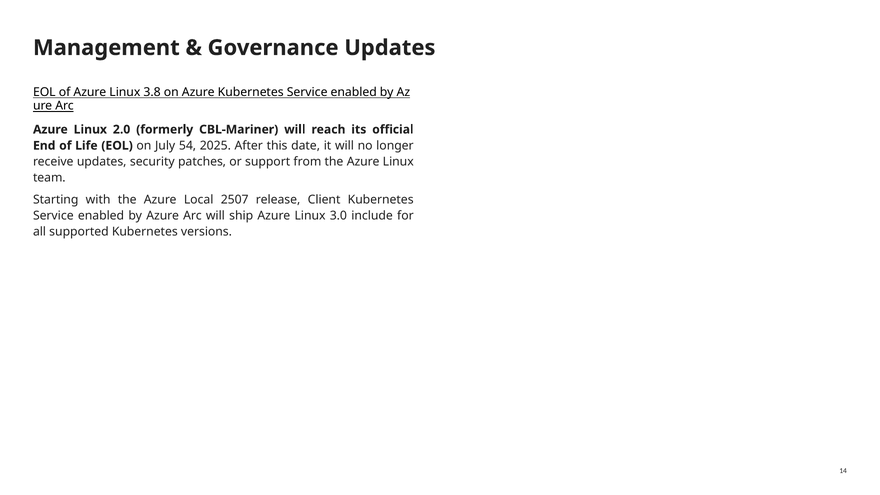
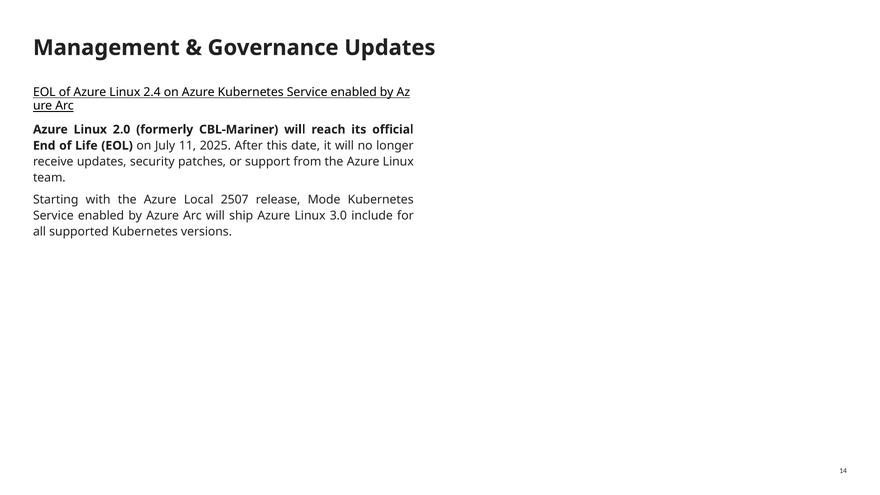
3.8: 3.8 -> 2.4 (152, 92)
54: 54 -> 11 (188, 146)
Client: Client -> Mode (324, 200)
